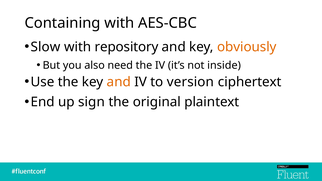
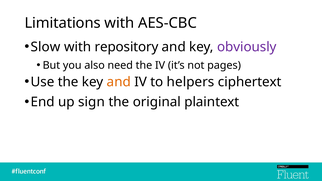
Containing: Containing -> Limitations (63, 23)
obviously colour: orange -> purple (247, 47)
inside: inside -> pages (224, 65)
version: version -> helpers (191, 82)
